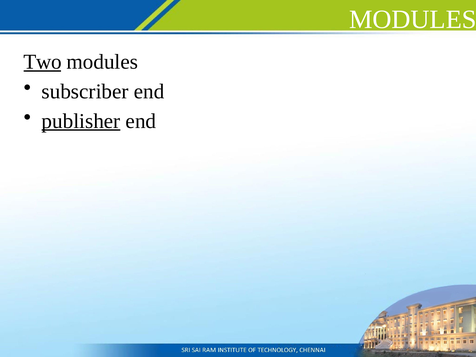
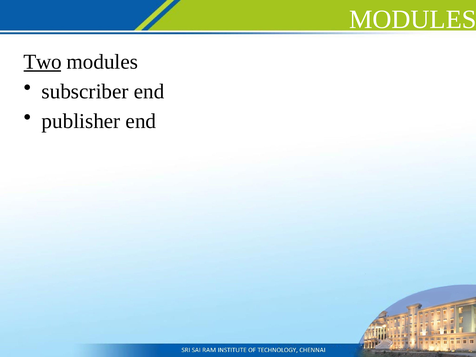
publisher underline: present -> none (81, 121)
